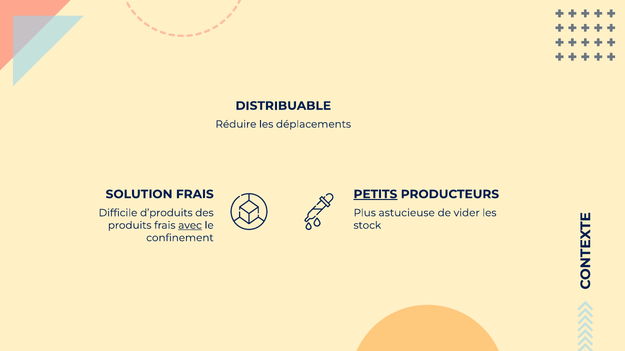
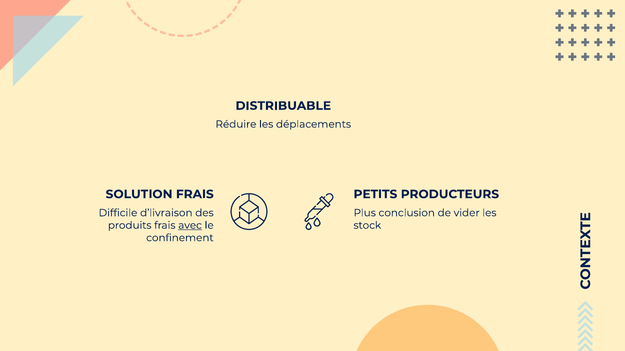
PETITS underline: present -> none (375, 195)
d’produits: d’produits -> d’livraison (166, 213)
astucieuse: astucieuse -> conclusion (407, 213)
